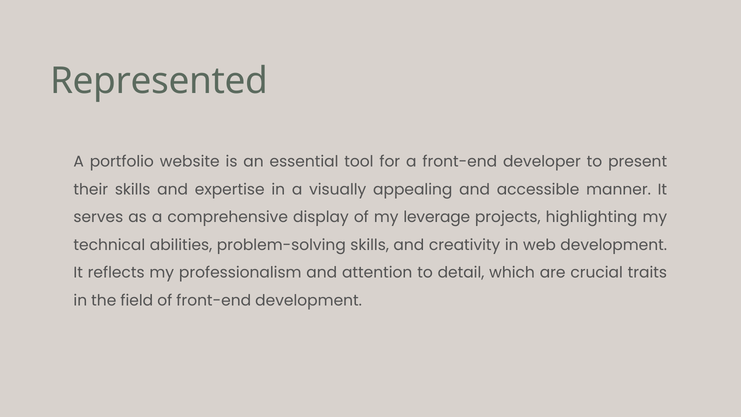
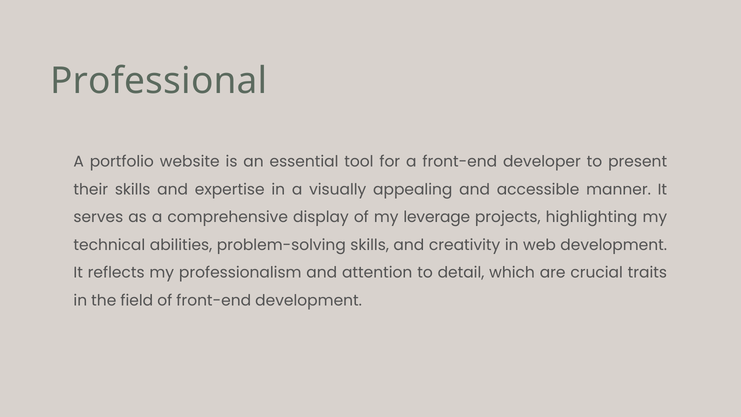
Represented: Represented -> Professional (159, 81)
